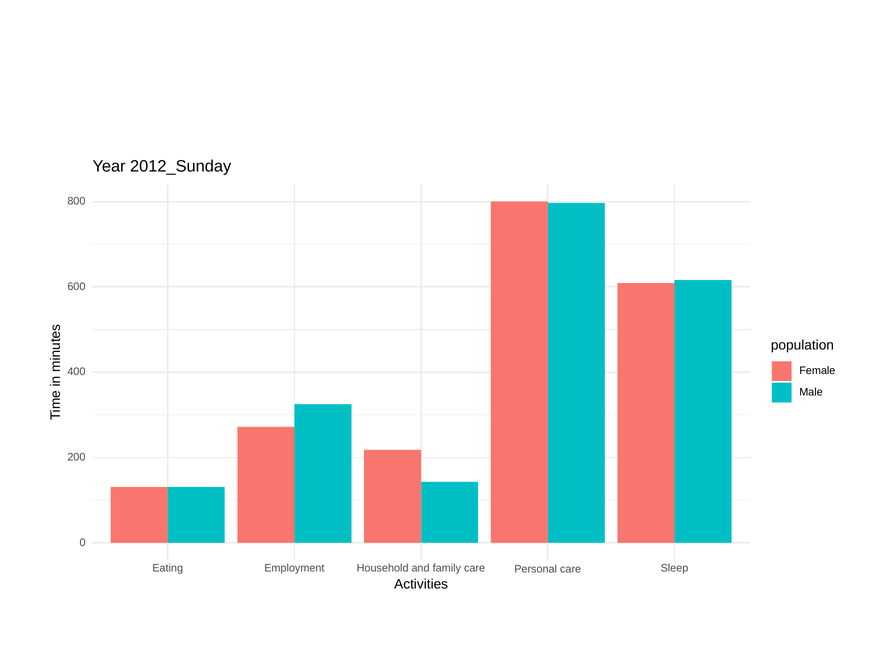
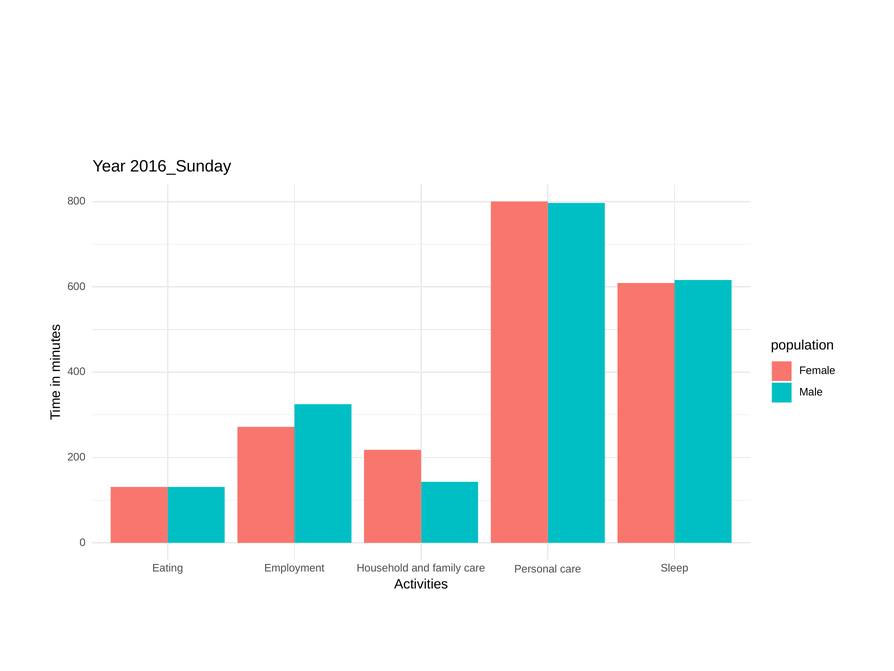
2012_Sunday: 2012_Sunday -> 2016_Sunday (181, 166)
